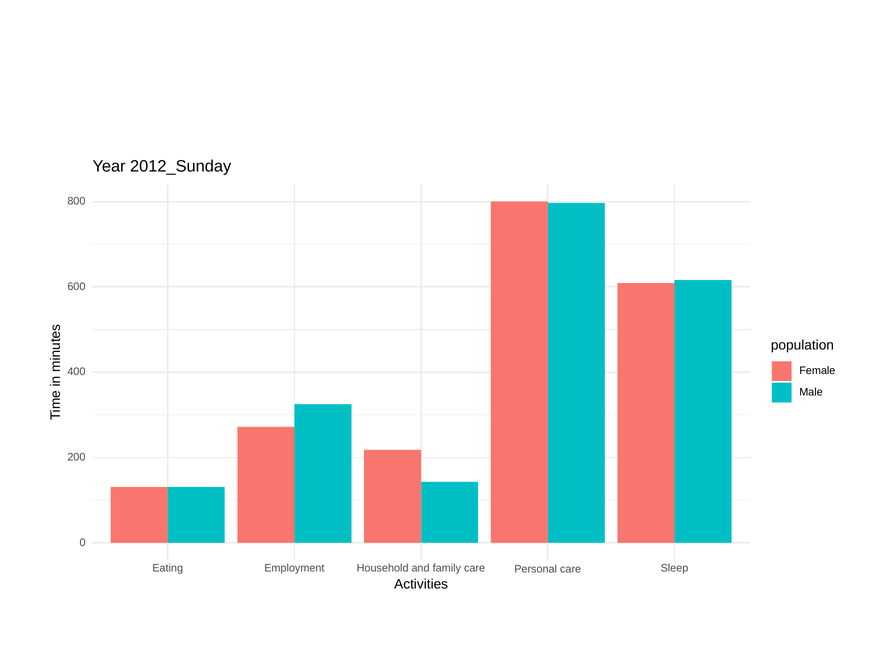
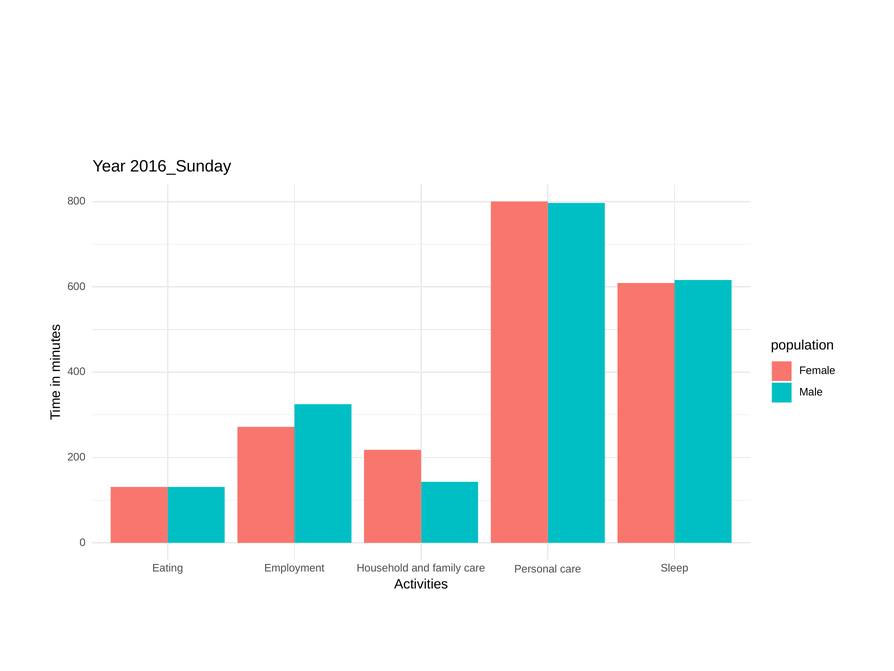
2012_Sunday: 2012_Sunday -> 2016_Sunday (181, 166)
